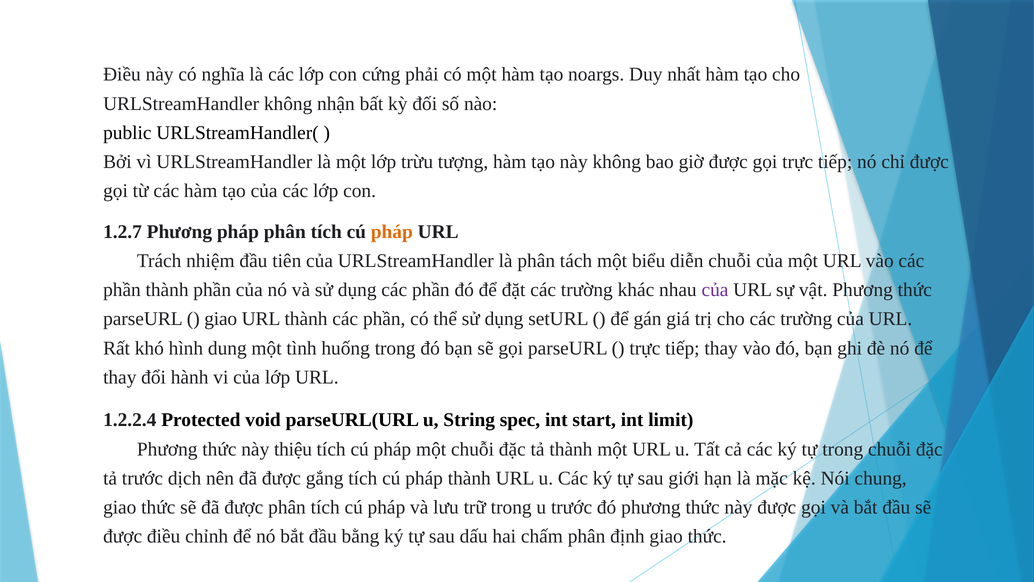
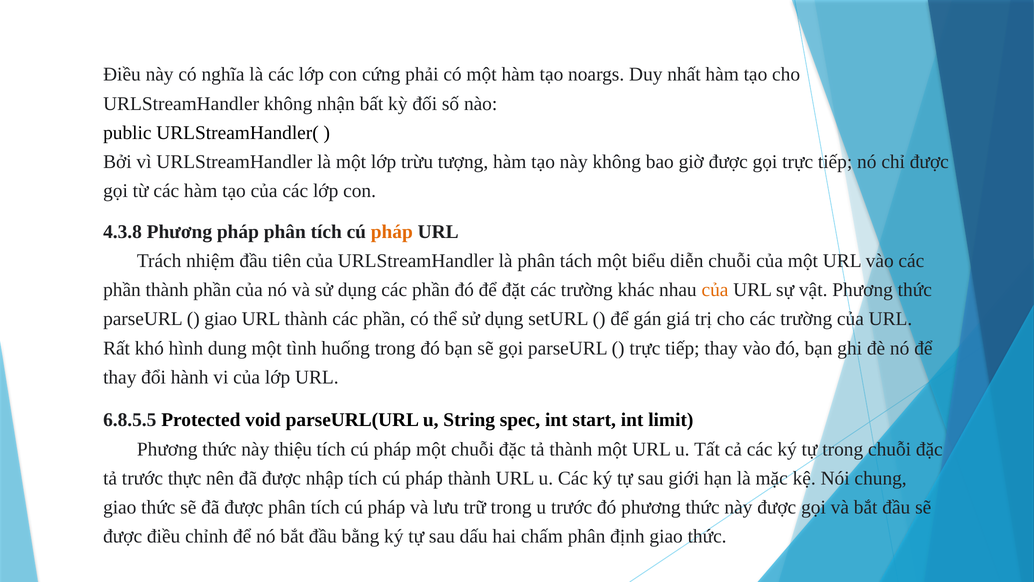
1.2.7: 1.2.7 -> 4.3.8 (123, 232)
của colour: purple -> orange (715, 290)
1.2.2.4: 1.2.2.4 -> 6.8.5.5 (130, 420)
dịch: dịch -> thực (185, 478)
gắng: gắng -> nhập (325, 478)
